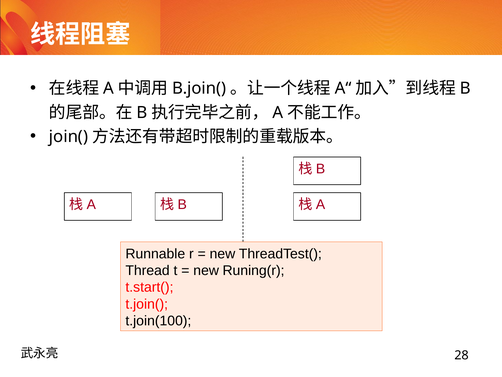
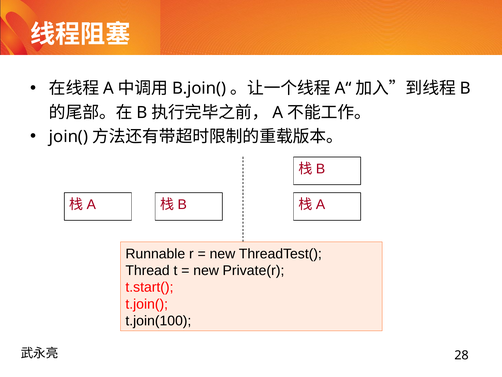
Runing(r: Runing(r -> Private(r (253, 270)
